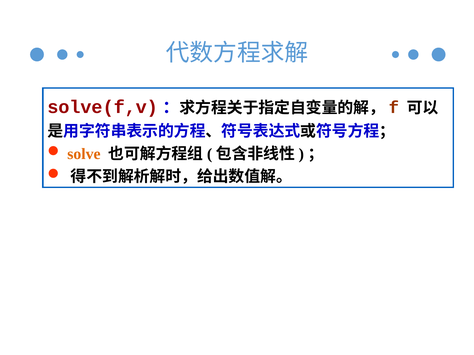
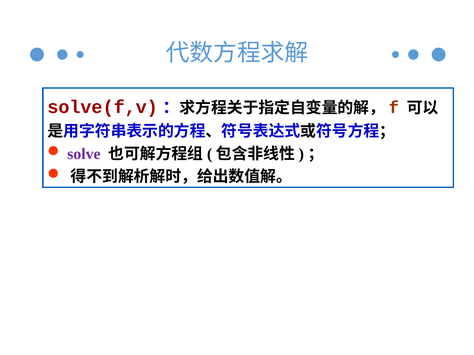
solve colour: orange -> purple (84, 154)
